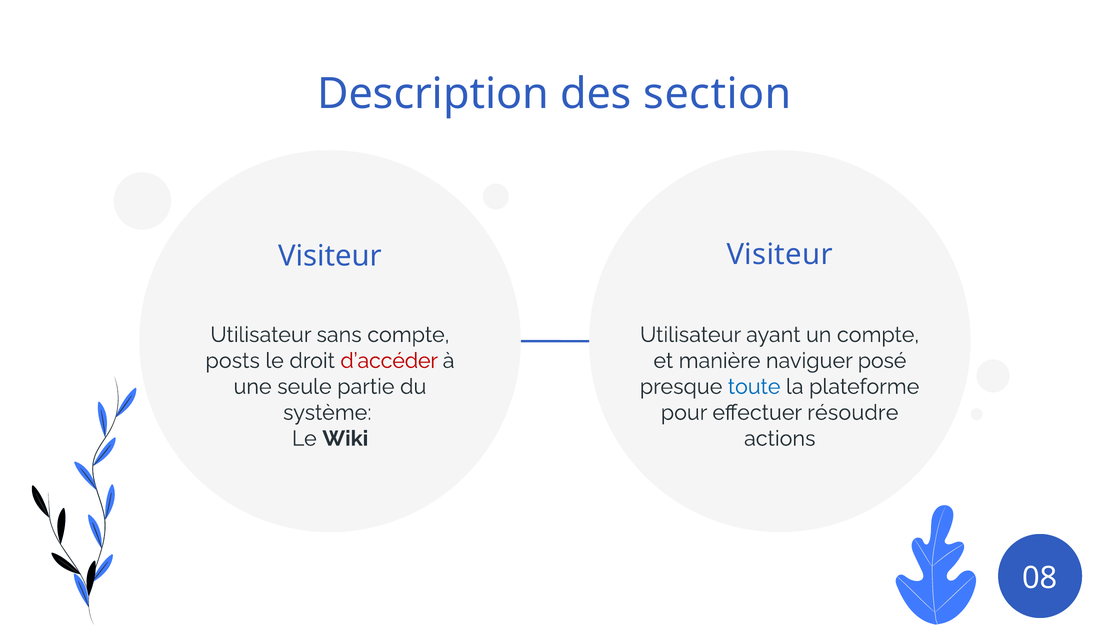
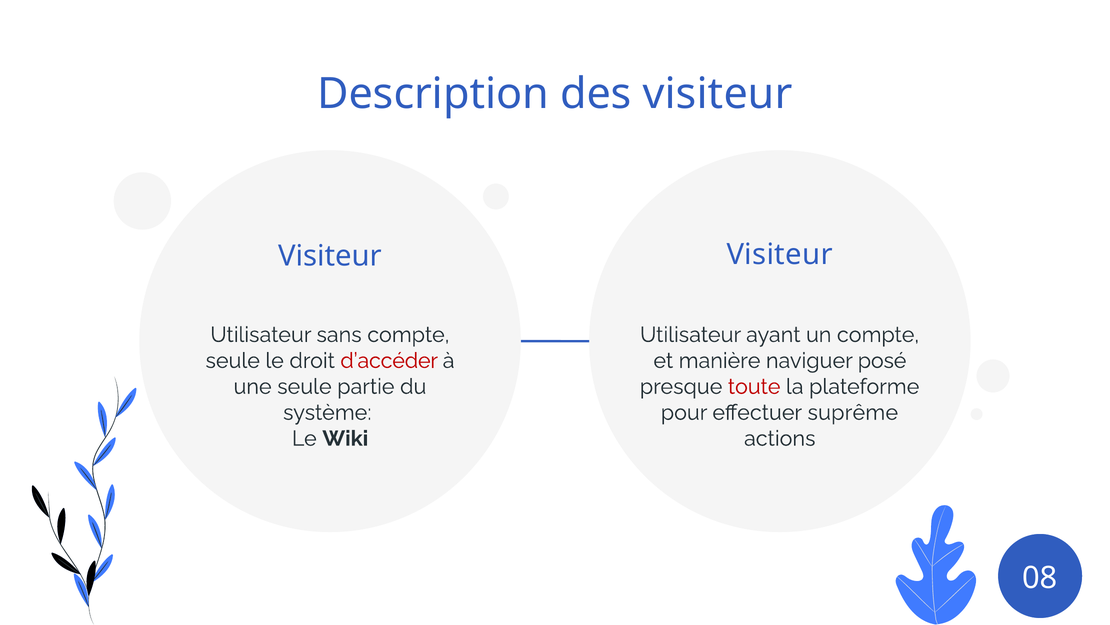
des section: section -> visiteur (718, 94)
posts: posts -> seule (233, 360)
toute colour: blue -> red (754, 386)
résoudre: résoudre -> suprême (853, 412)
